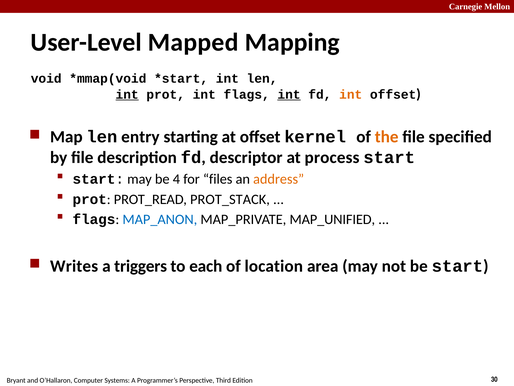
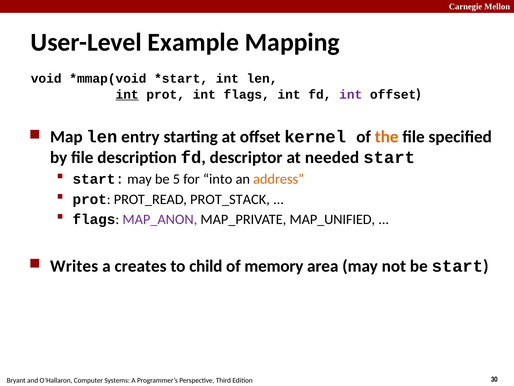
Mapped: Mapped -> Example (193, 42)
int underline: present -> none (289, 94)
int colour: orange -> purple (351, 94)
process: process -> needed (332, 157)
4: 4 -> 5 (176, 179)
files: files -> into (218, 179)
MAP_ANON colour: blue -> purple (160, 219)
triggers: triggers -> creates (141, 266)
each: each -> child (206, 266)
location: location -> memory (274, 266)
